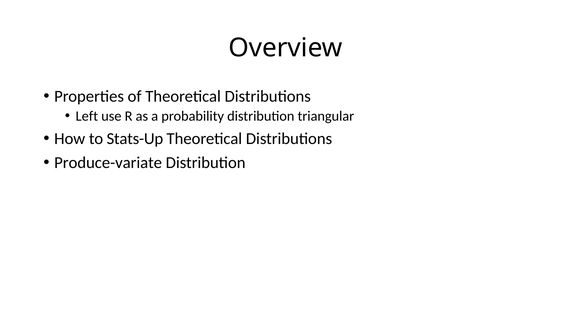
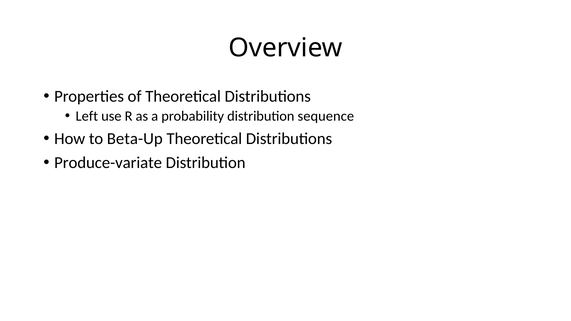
triangular: triangular -> sequence (326, 116)
Stats-Up: Stats-Up -> Beta-Up (135, 139)
